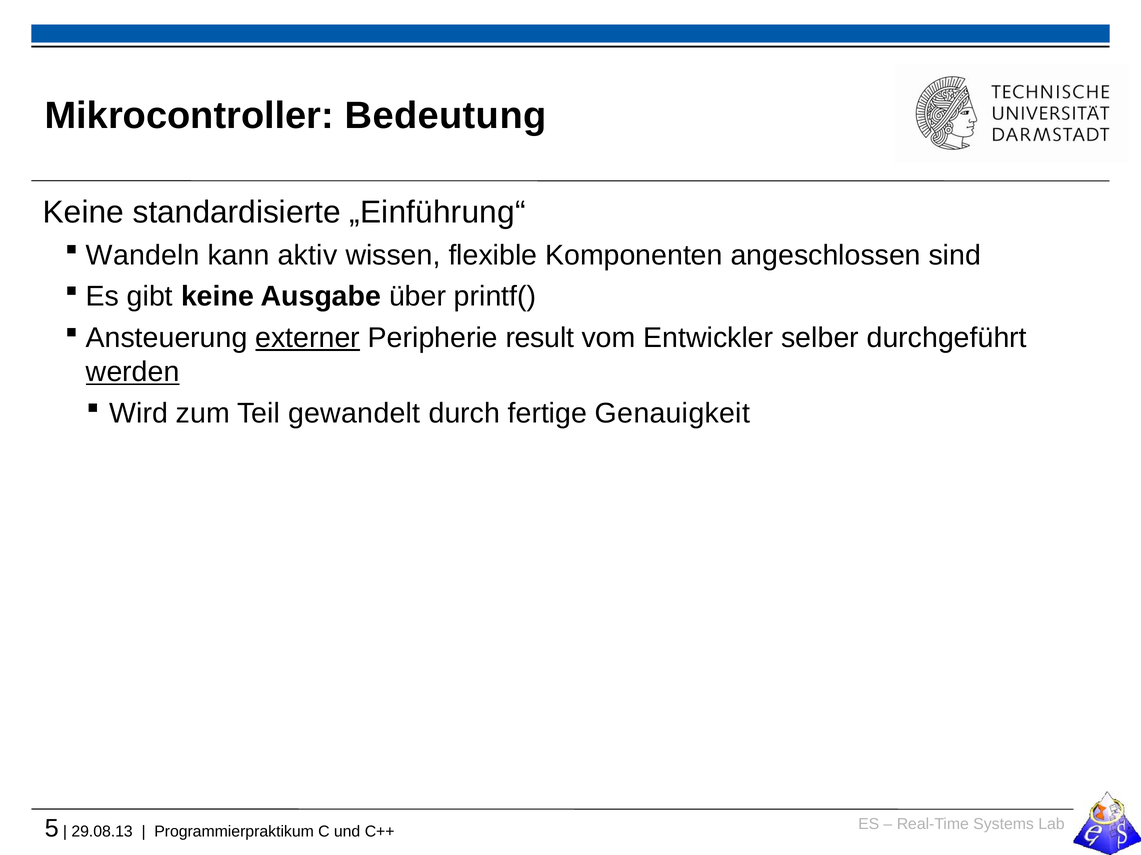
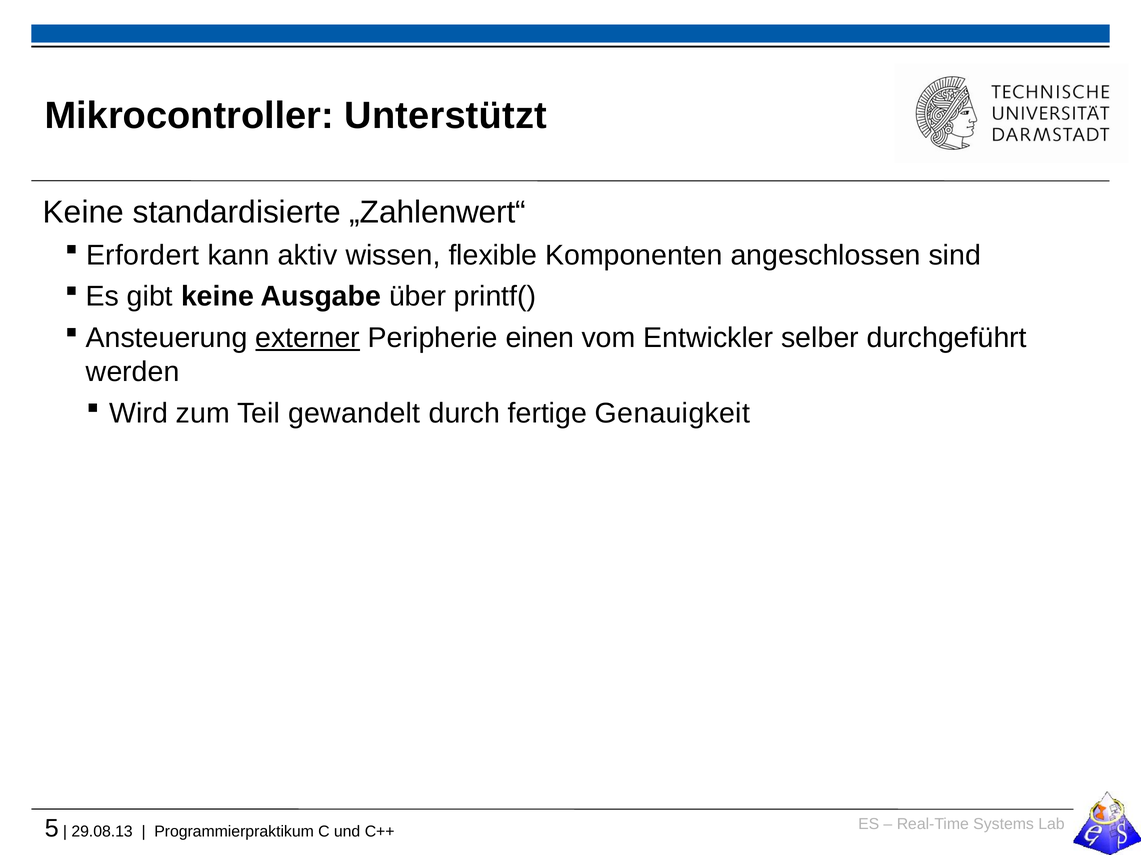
Bedeutung: Bedeutung -> Unterstützt (446, 116)
„Einführung“: „Einführung“ -> „Zahlenwert“ (438, 212)
Wandeln: Wandeln -> Erfordert (143, 255)
result: result -> einen (540, 338)
werden underline: present -> none (133, 372)
